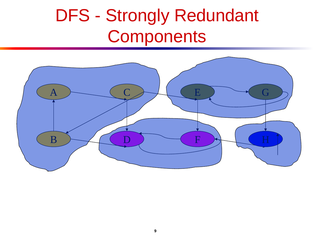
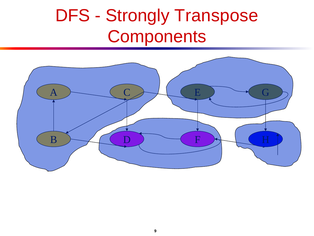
Redundant: Redundant -> Transpose (216, 16)
